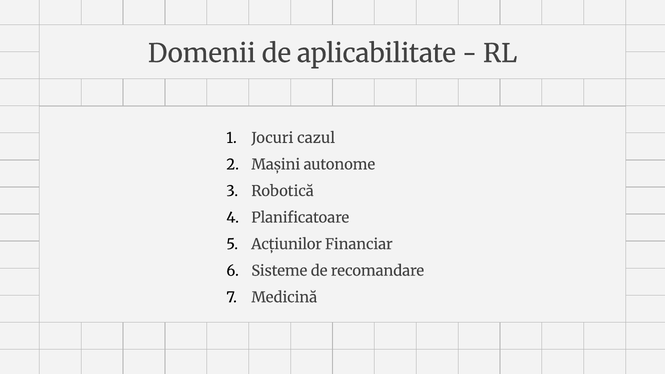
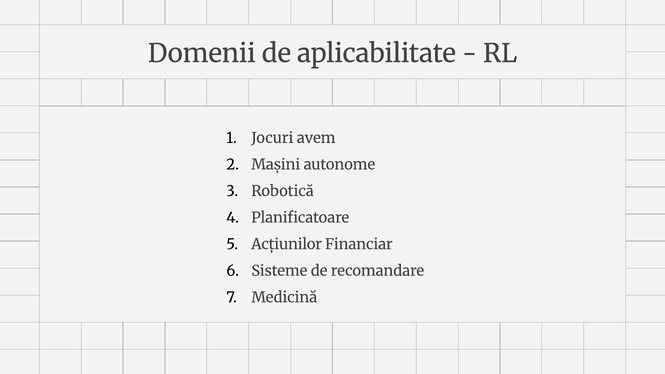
cazul: cazul -> avem (316, 138)
